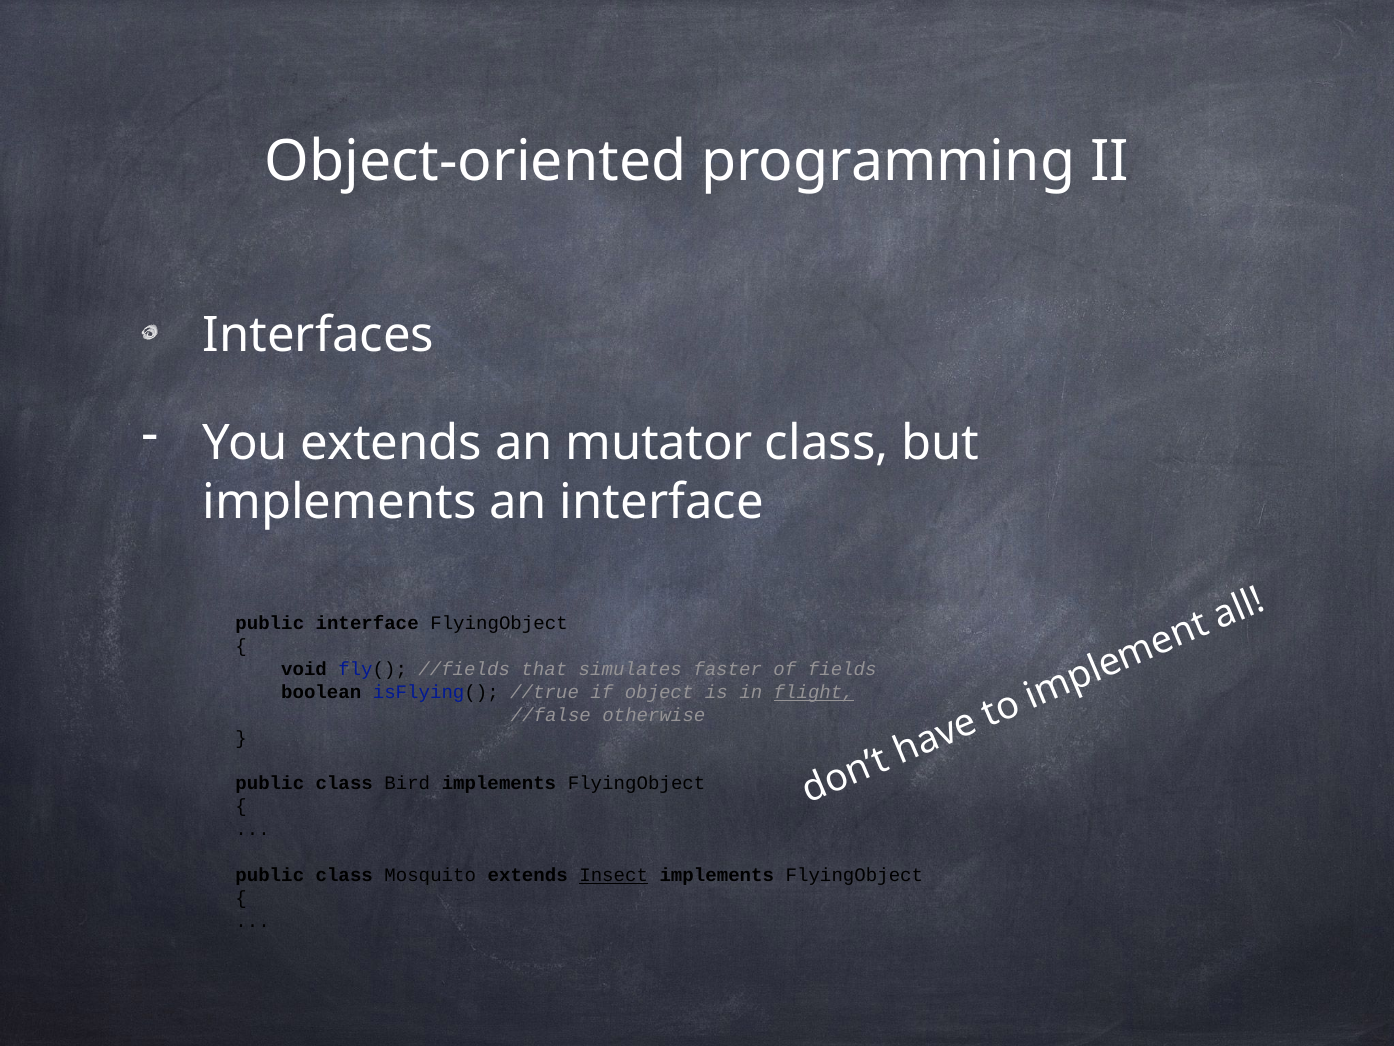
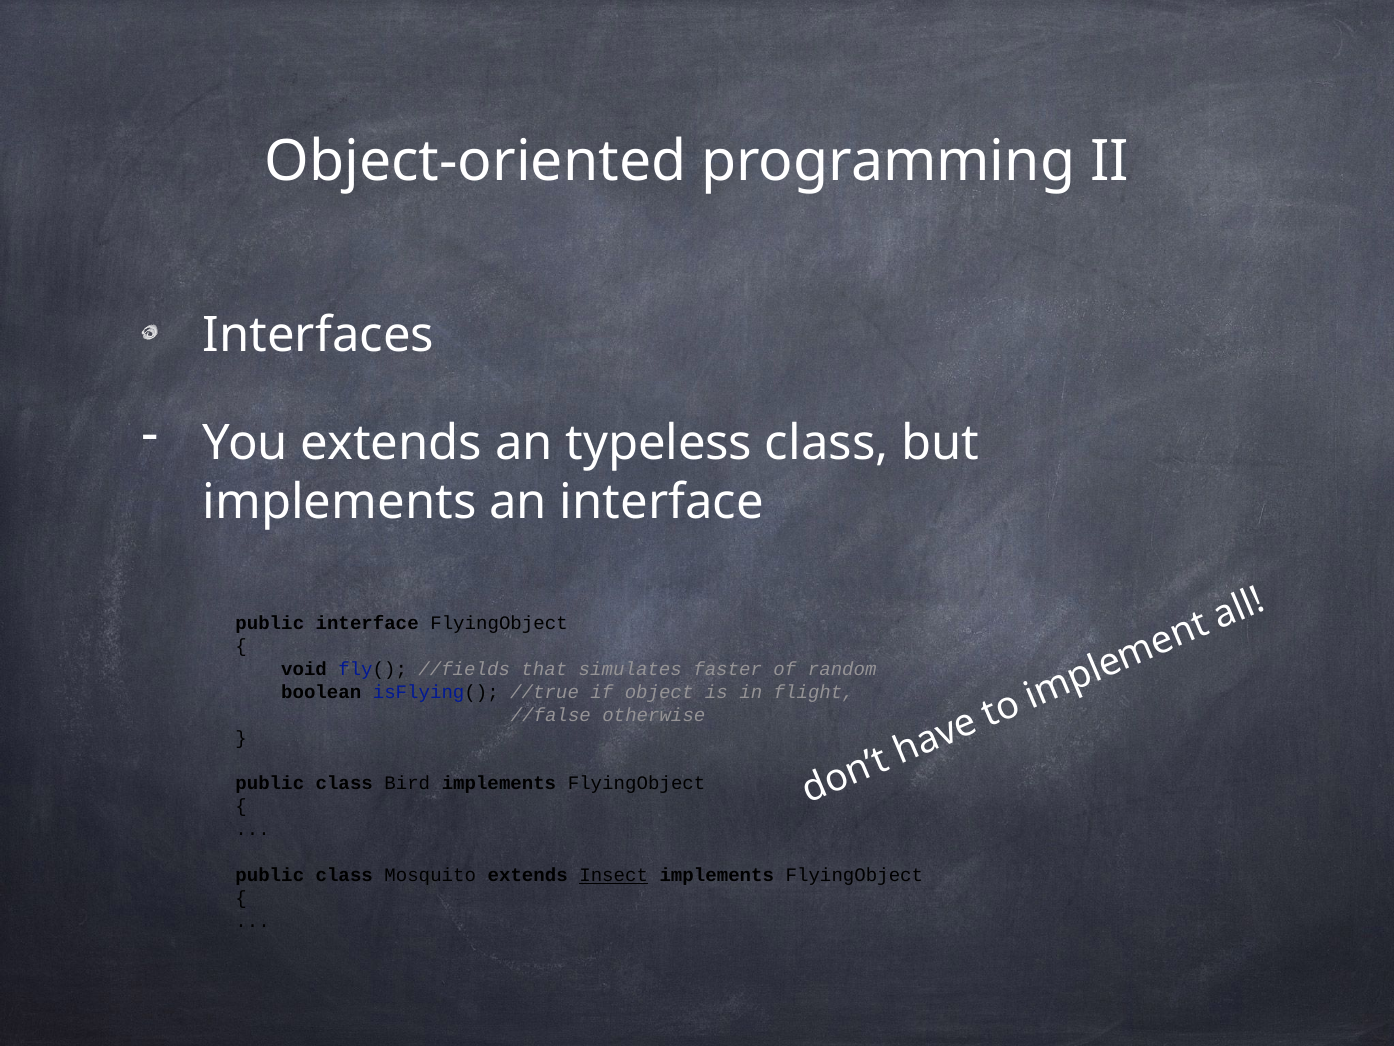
mutator: mutator -> typeless (659, 443)
fields: fields -> random (842, 669)
flight underline: present -> none (814, 692)
